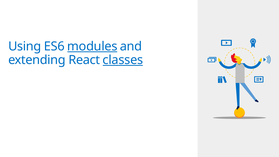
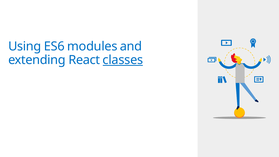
modules underline: present -> none (92, 46)
